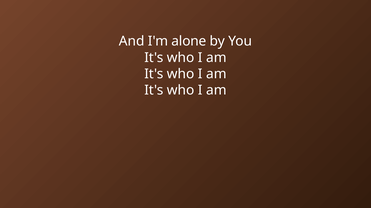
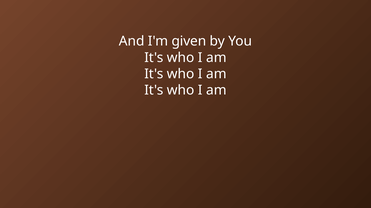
alone: alone -> given (189, 41)
